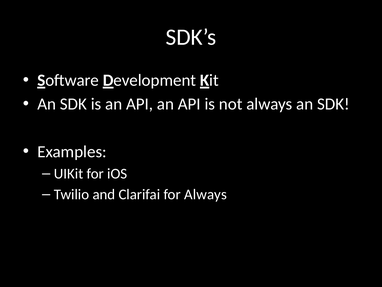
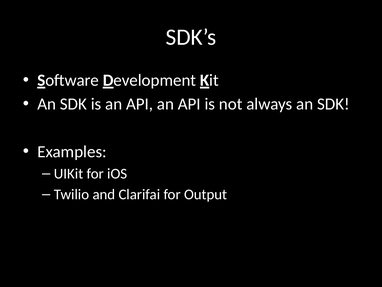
for Always: Always -> Output (206, 194)
